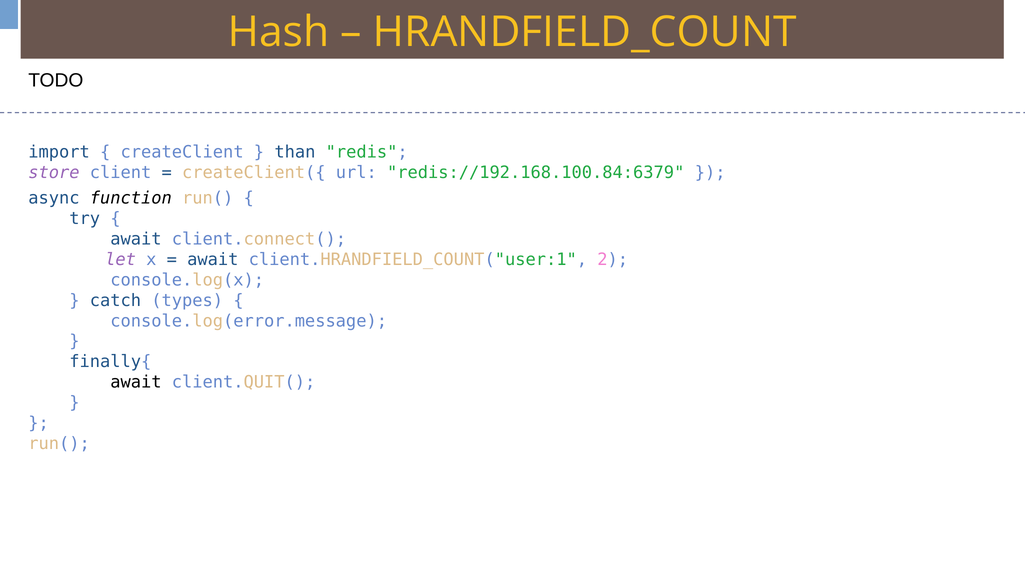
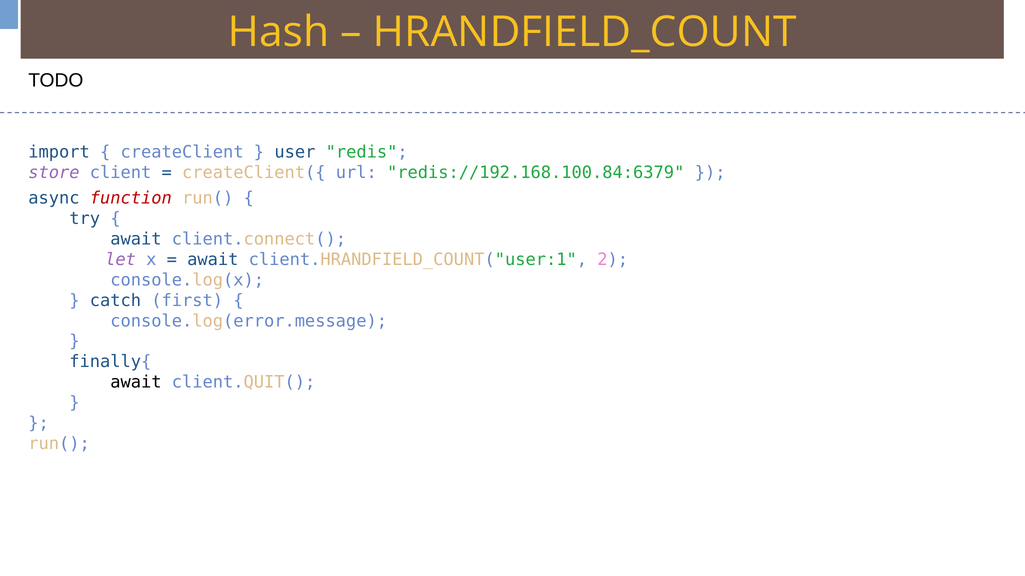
than: than -> user (295, 152)
function colour: black -> red (131, 198)
types: types -> first (187, 301)
